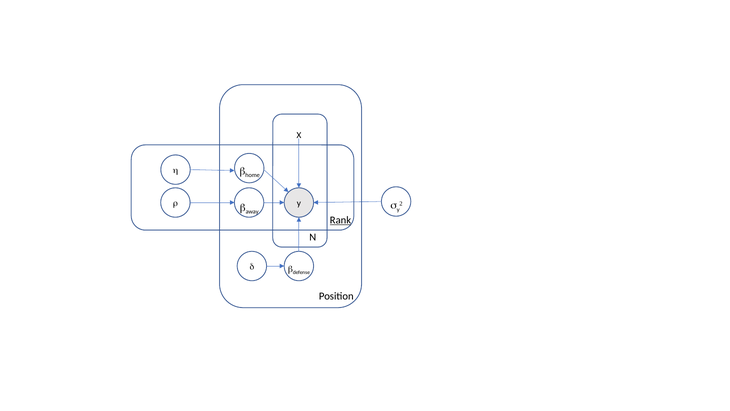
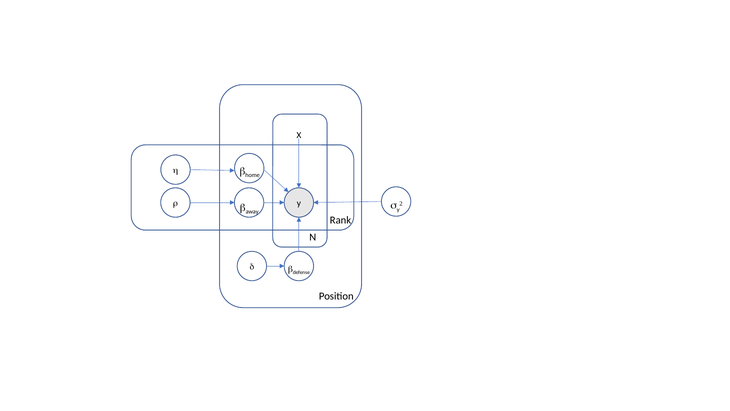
Rank underline: present -> none (341, 220)
